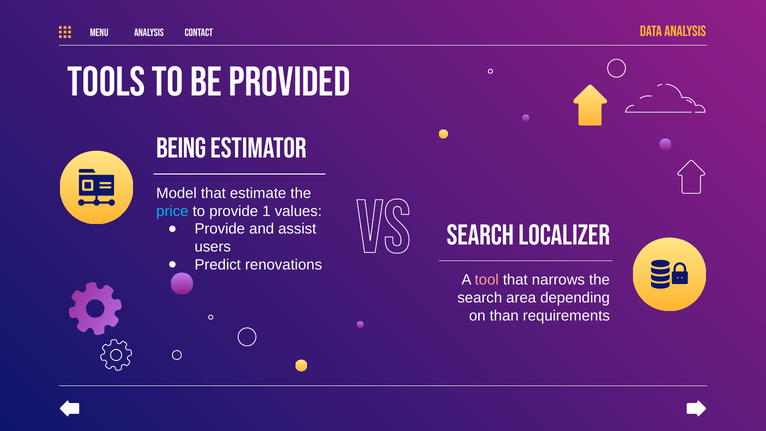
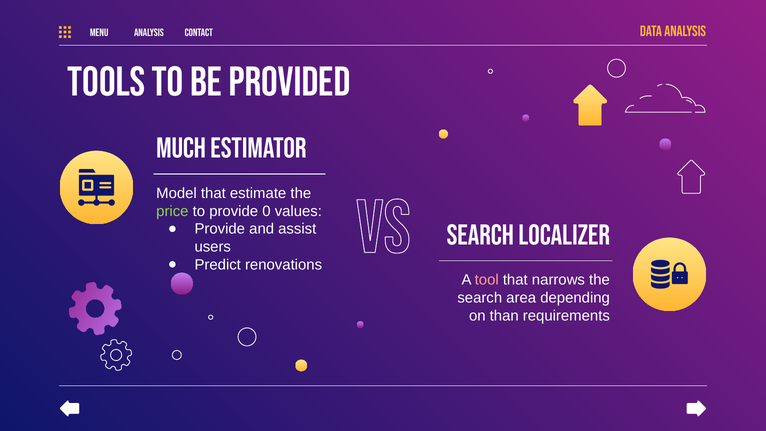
Being: Being -> Much (181, 148)
price colour: light blue -> light green (172, 211)
1: 1 -> 0 (266, 211)
